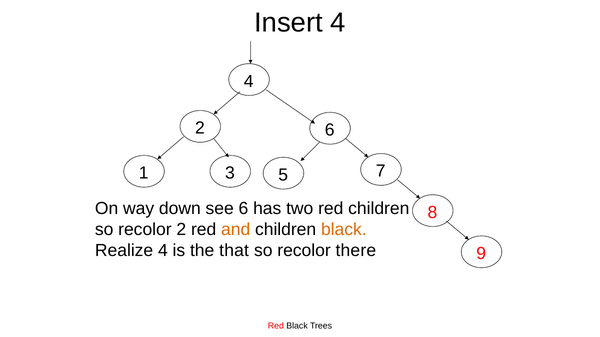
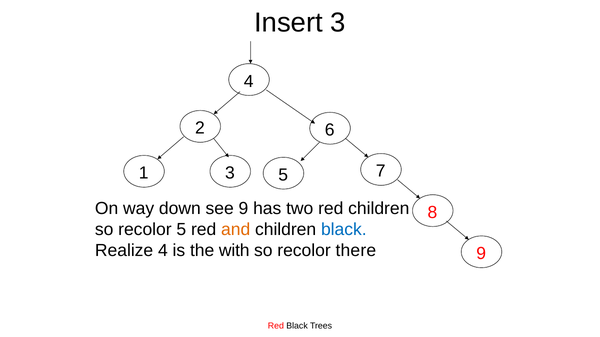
Insert 4: 4 -> 3 (338, 23)
see 6: 6 -> 9 (243, 209)
recolor 2: 2 -> 5 (181, 230)
black colour: orange -> blue (344, 230)
that: that -> with (234, 251)
